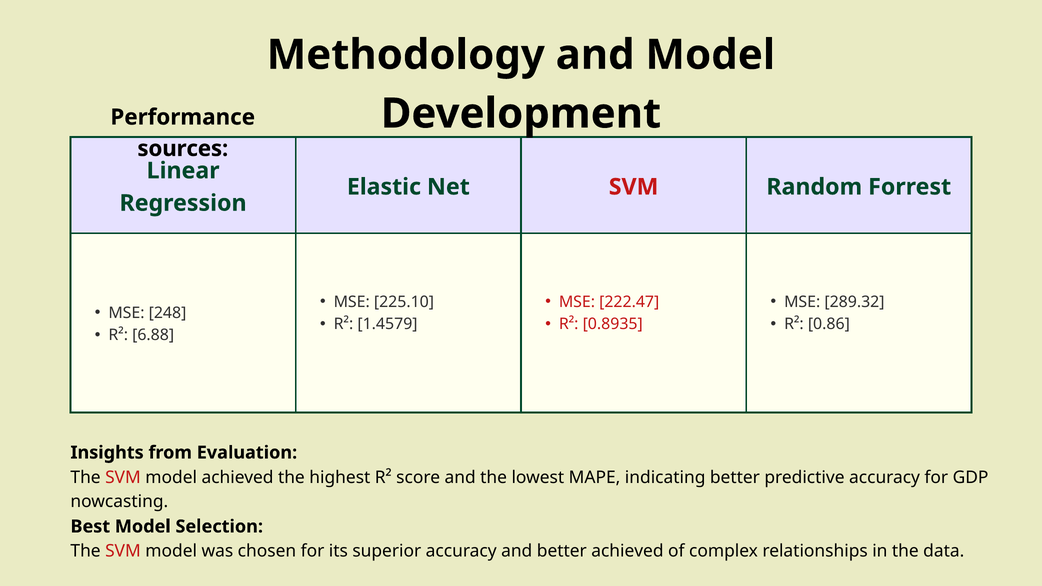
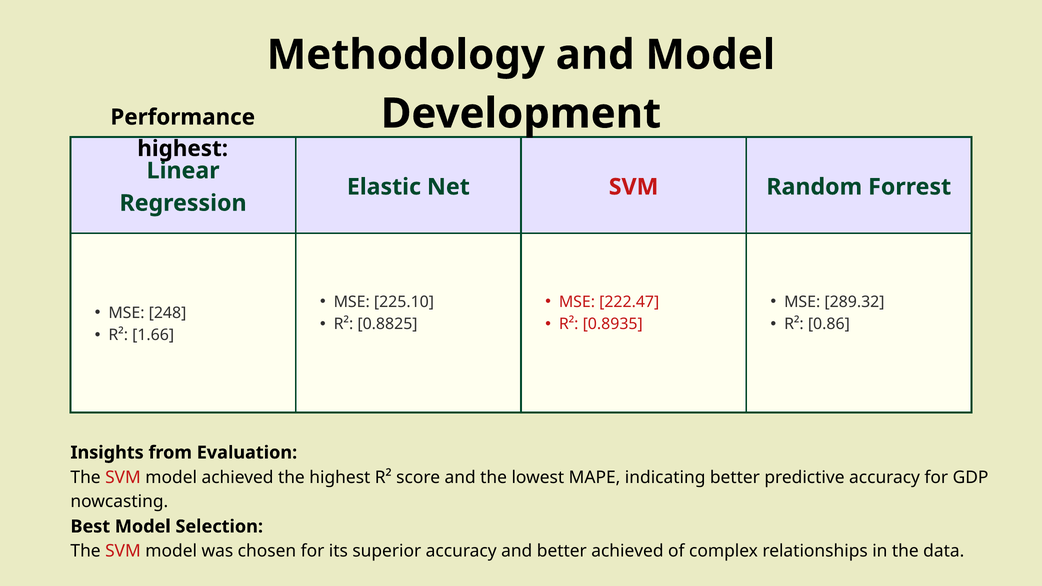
sources: sources -> highest (183, 149)
1.4579: 1.4579 -> 0.8825 (388, 324)
6.88: 6.88 -> 1.66 (153, 335)
